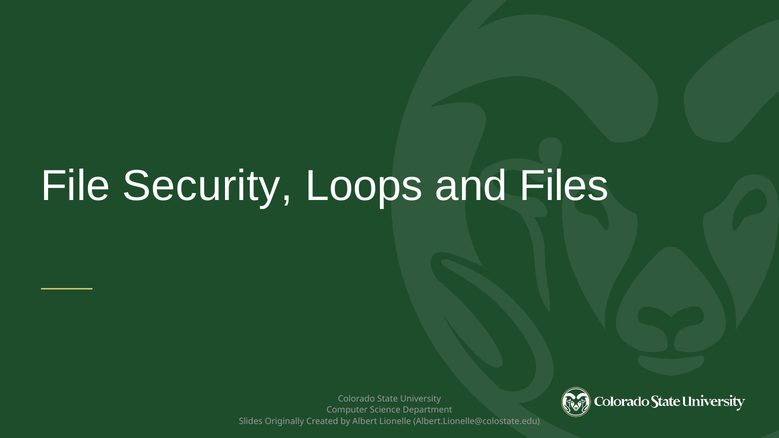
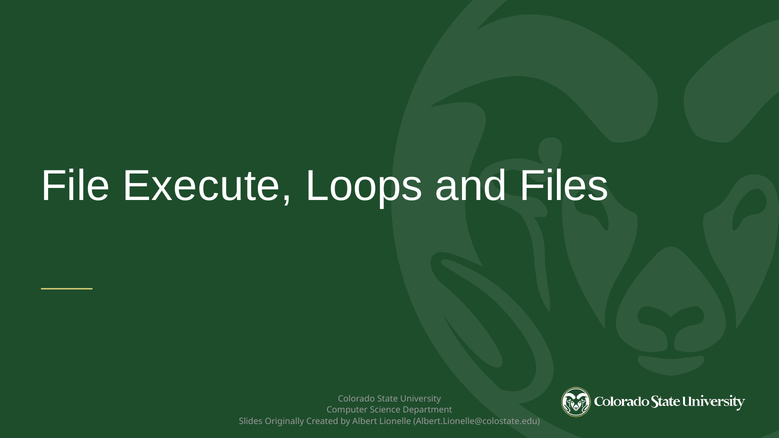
Security: Security -> Execute (208, 186)
